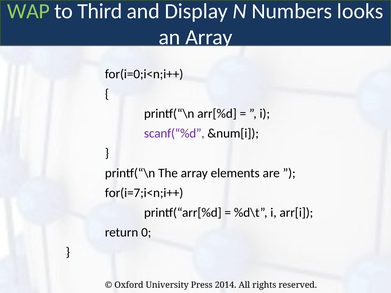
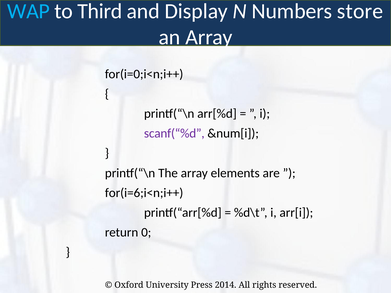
WAP colour: light green -> light blue (29, 11)
looks: looks -> store (360, 11)
for(i=7;i<n;i++: for(i=7;i<n;i++ -> for(i=6;i<n;i++ (144, 193)
